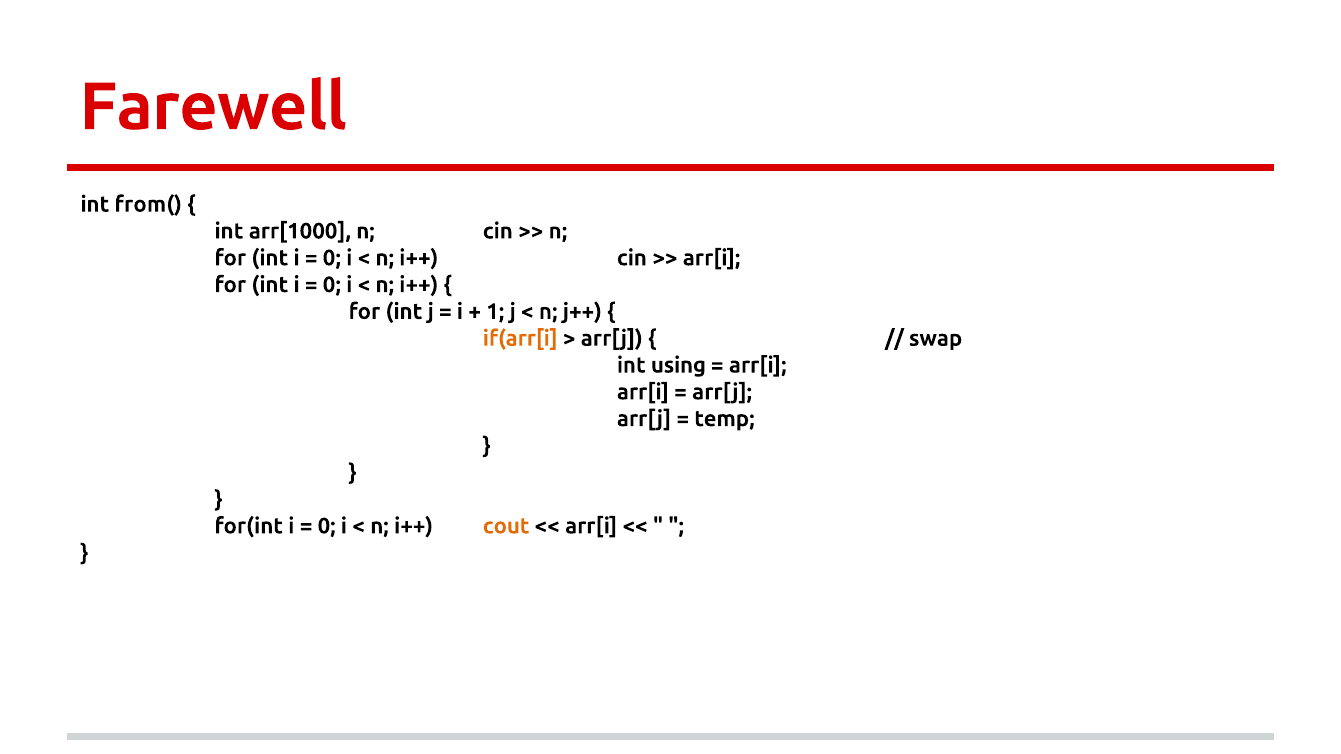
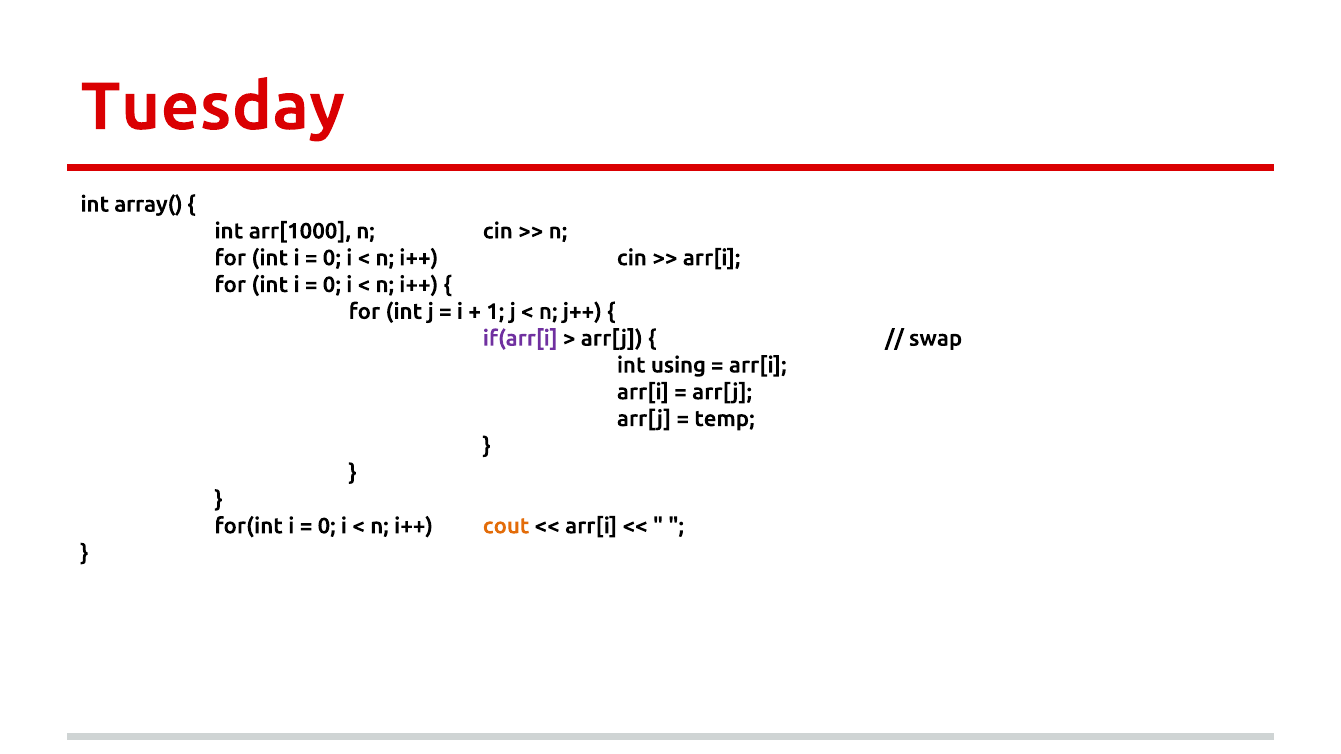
Farewell: Farewell -> Tuesday (213, 107)
from(: from( -> array( (148, 204)
if(arr[i colour: orange -> purple (520, 338)
